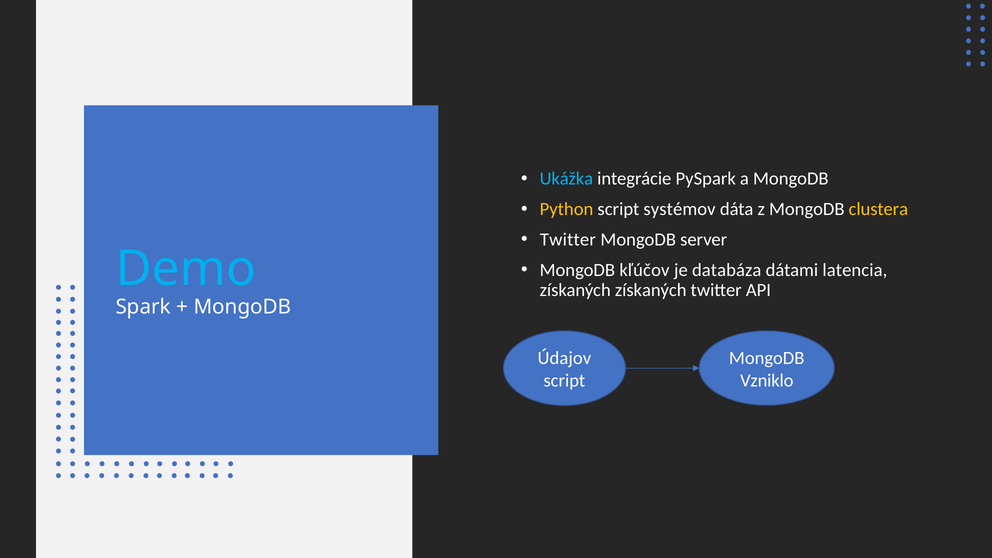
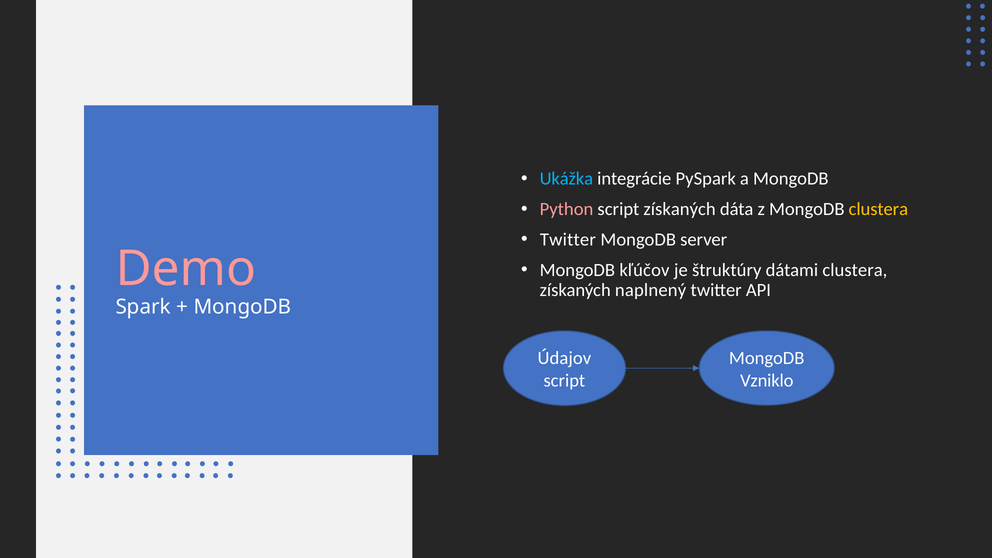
Python colour: yellow -> pink (567, 209)
script systémov: systémov -> získaných (680, 209)
Demo colour: light blue -> pink (186, 269)
databáza: databáza -> štruktúry (727, 270)
dátami latencia: latencia -> clustera (855, 270)
získaných získaných: získaných -> naplnený (651, 290)
